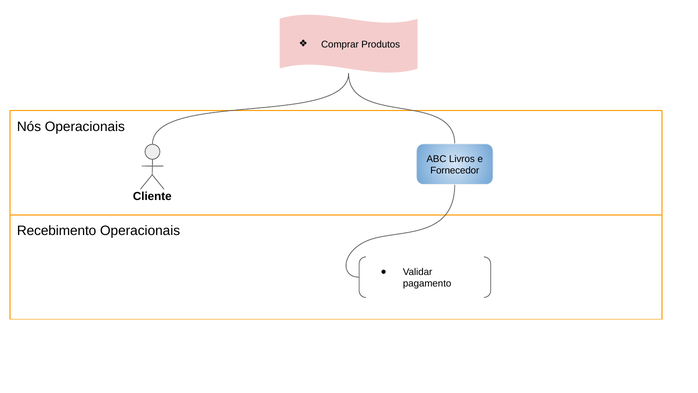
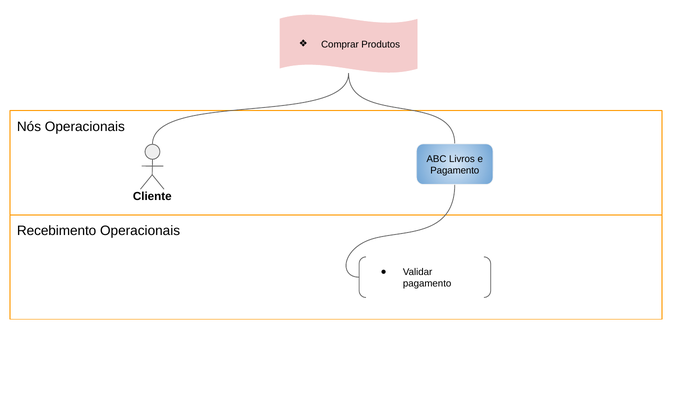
Fornecedor: Fornecedor -> Pagamento (455, 170)
